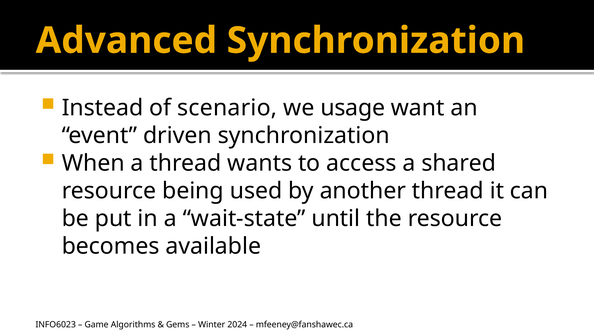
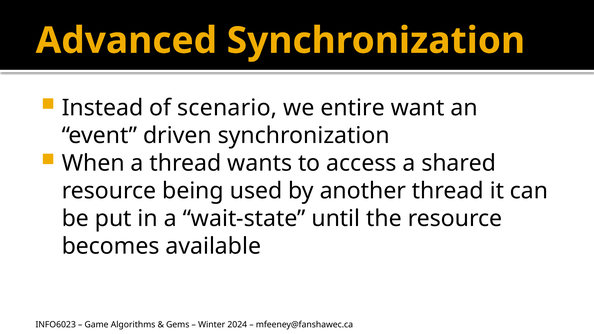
usage: usage -> entire (353, 108)
